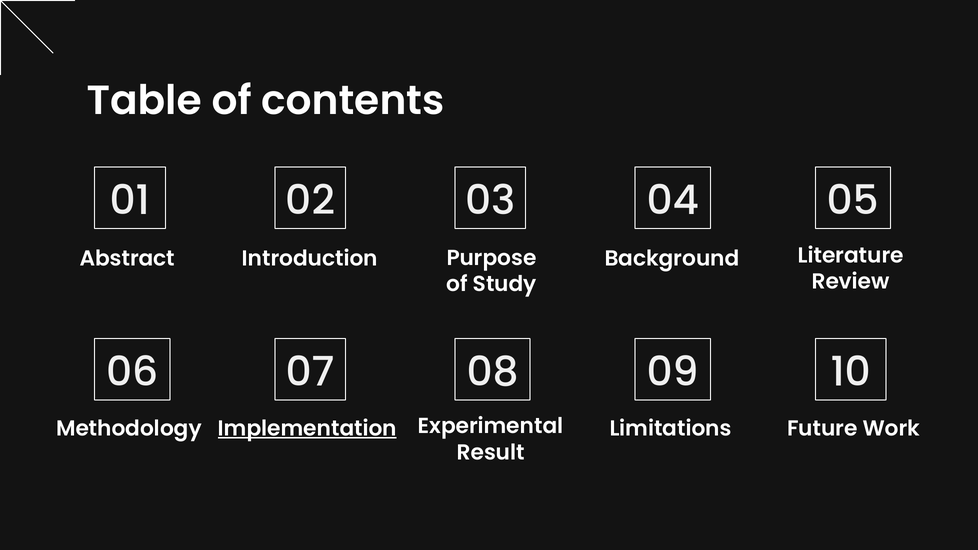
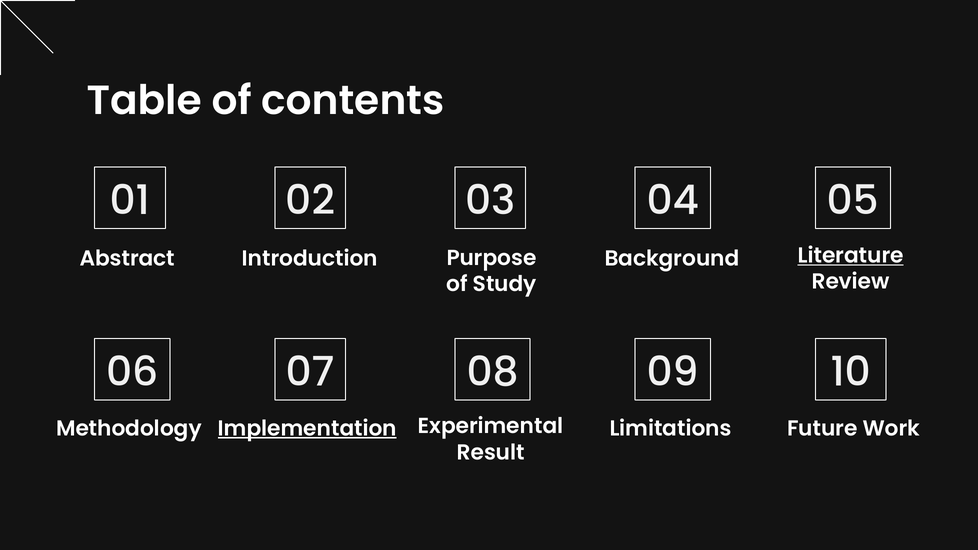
Literature underline: none -> present (851, 256)
